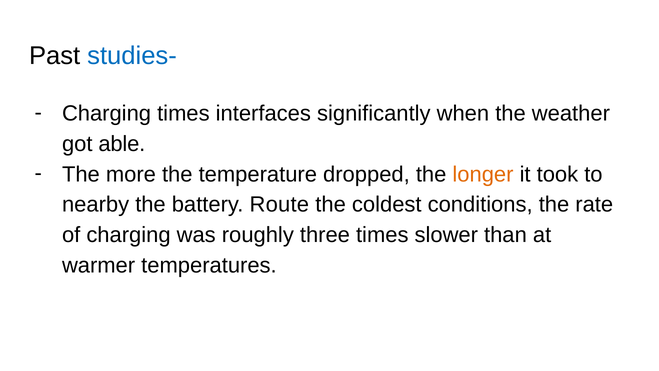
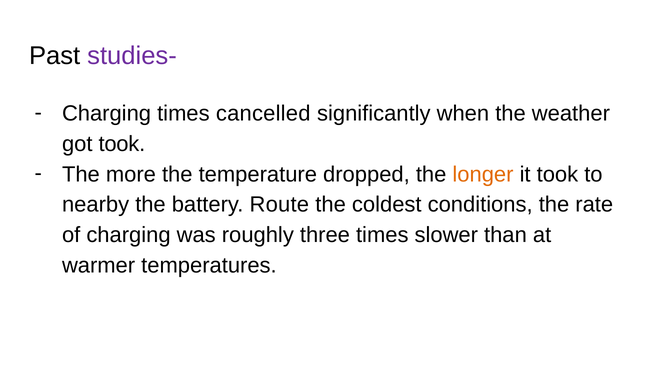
studies- colour: blue -> purple (132, 56)
interfaces: interfaces -> cancelled (263, 114)
got able: able -> took (122, 144)
